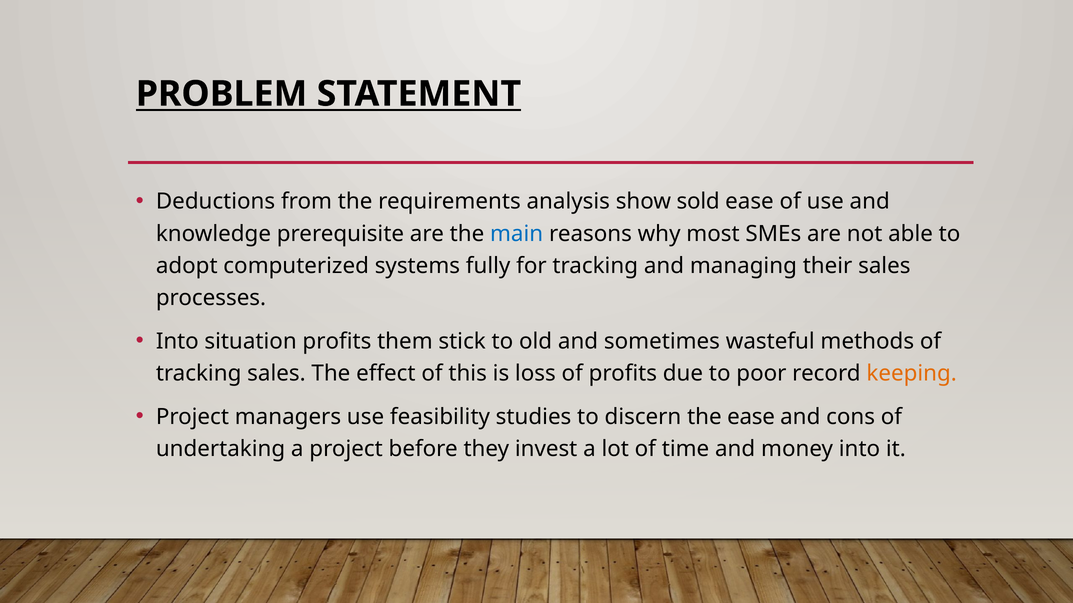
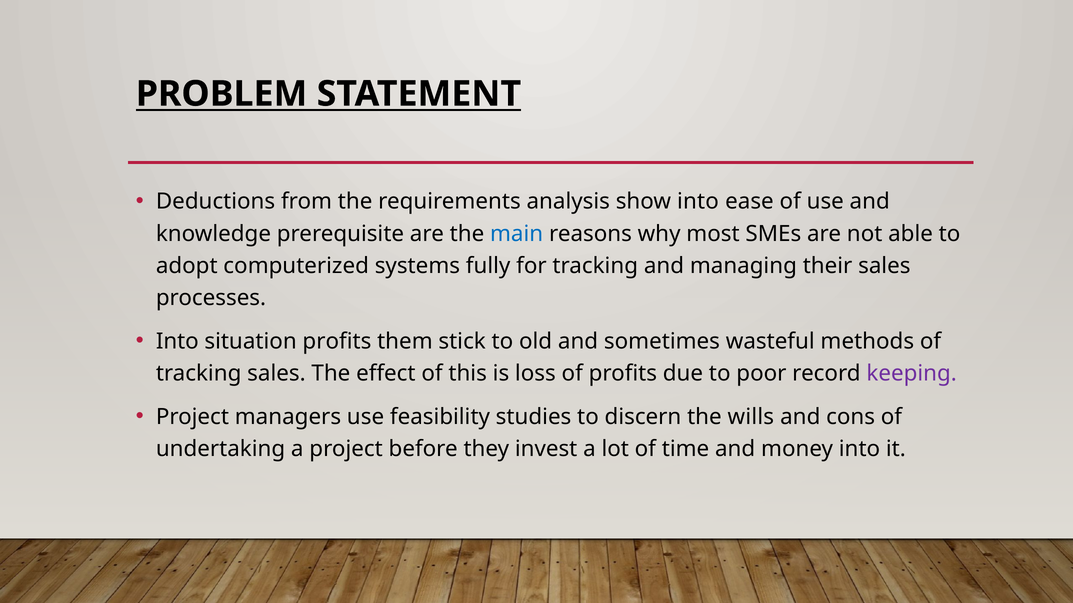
show sold: sold -> into (698, 202)
keeping colour: orange -> purple (912, 374)
the ease: ease -> wills (751, 417)
